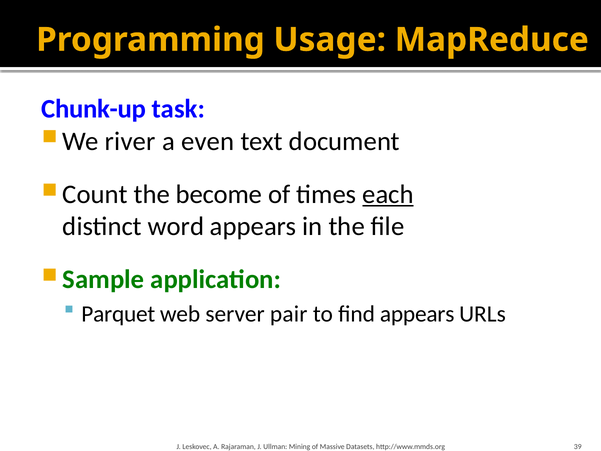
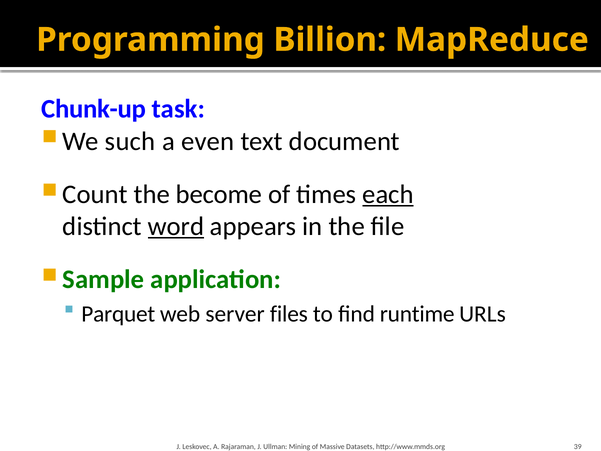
Usage: Usage -> Billion (330, 40)
river: river -> such (130, 141)
word underline: none -> present (176, 226)
pair: pair -> files (289, 314)
find appears: appears -> runtime (417, 314)
